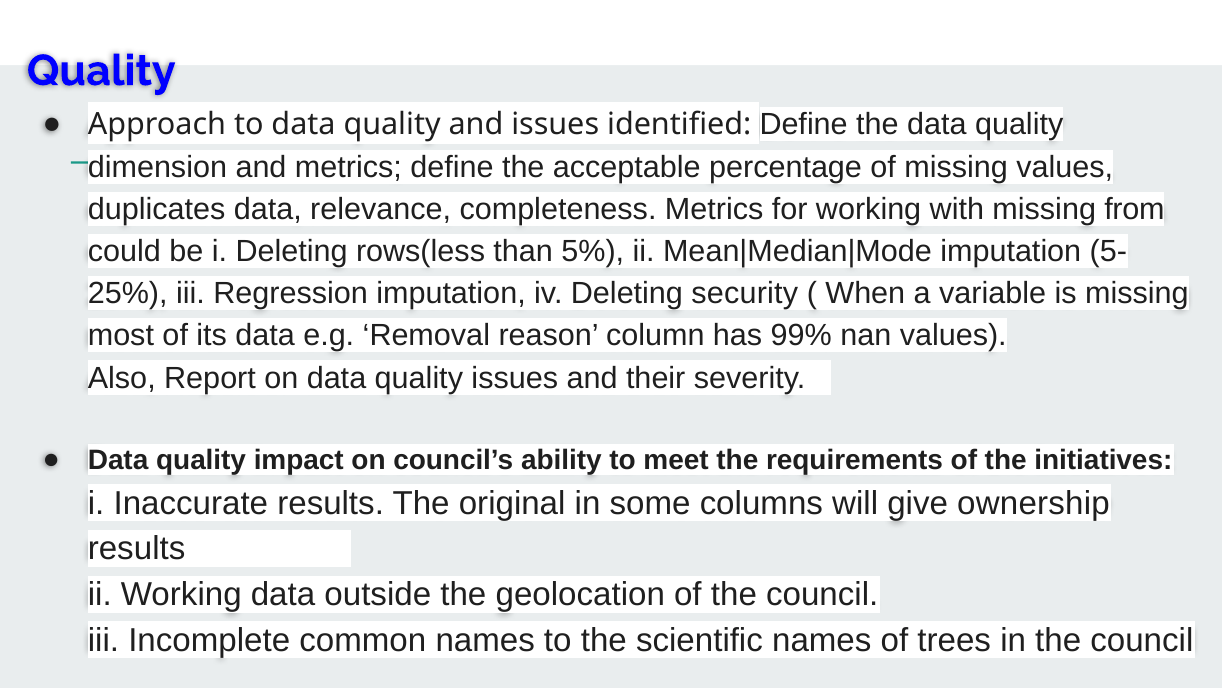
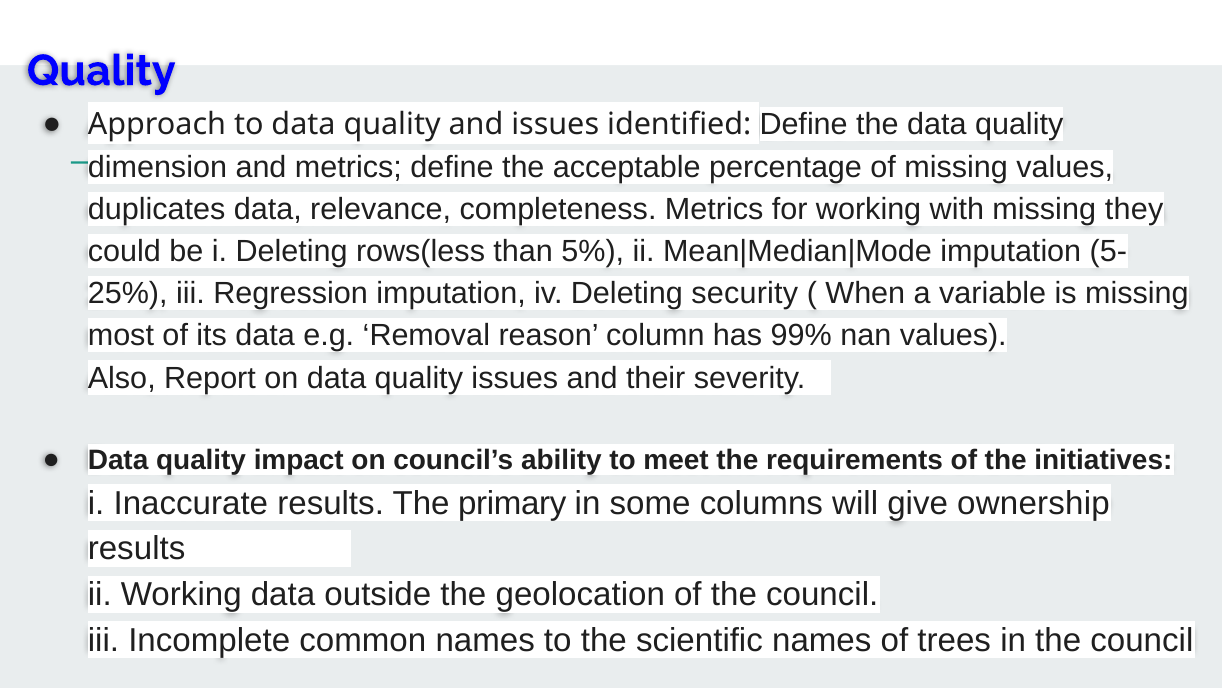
from: from -> they (1134, 209)
original: original -> primary (512, 503)
